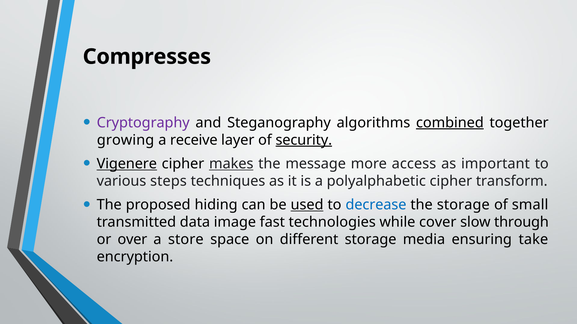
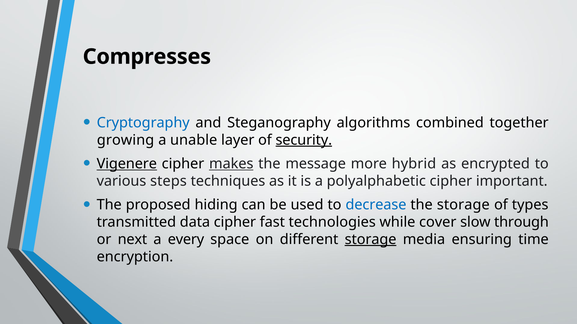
Cryptography colour: purple -> blue (143, 123)
combined underline: present -> none (450, 123)
receive: receive -> unable (194, 140)
access: access -> hybrid (414, 164)
important: important -> encrypted (495, 164)
transform: transform -> important (512, 181)
used underline: present -> none (307, 205)
small: small -> types (530, 205)
data image: image -> cipher (235, 222)
over: over -> next (132, 240)
store: store -> every (186, 240)
storage underline: none -> present (371, 240)
take: take -> time (534, 240)
